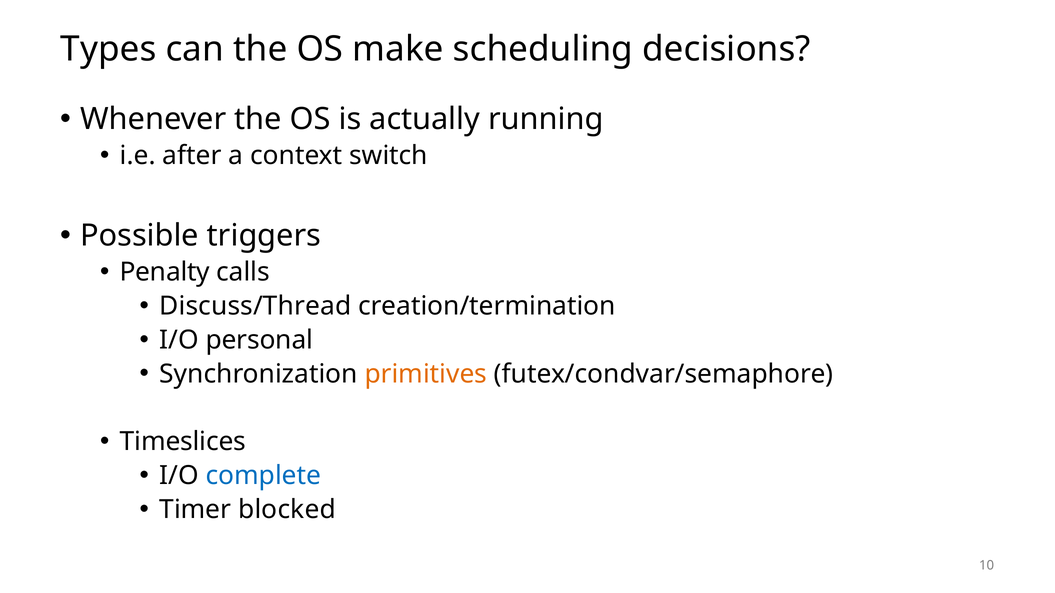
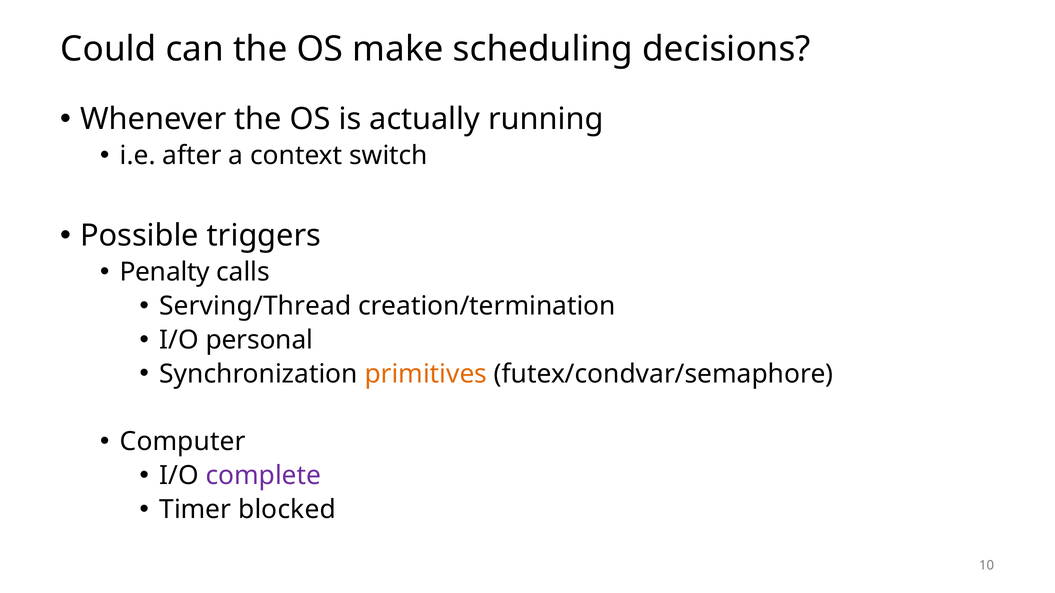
Types: Types -> Could (108, 49)
Discuss/Thread: Discuss/Thread -> Serving/Thread (255, 306)
Timeslices: Timeslices -> Computer (183, 442)
complete colour: blue -> purple (263, 476)
